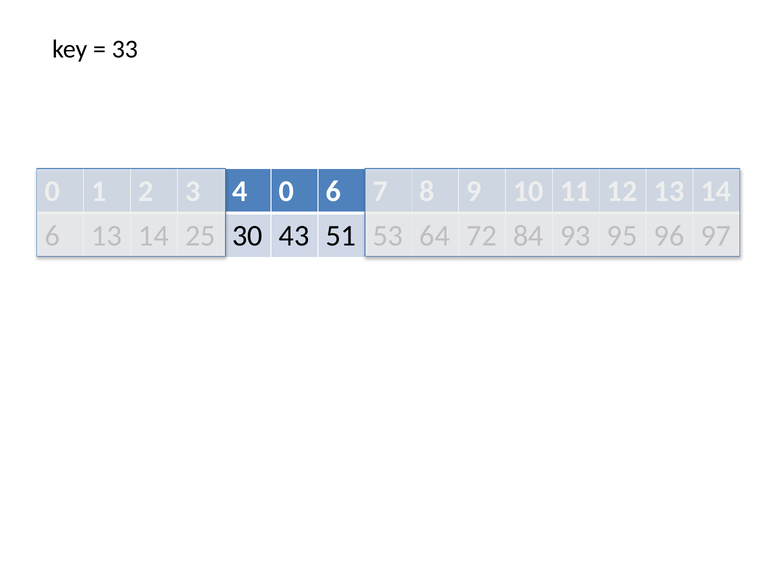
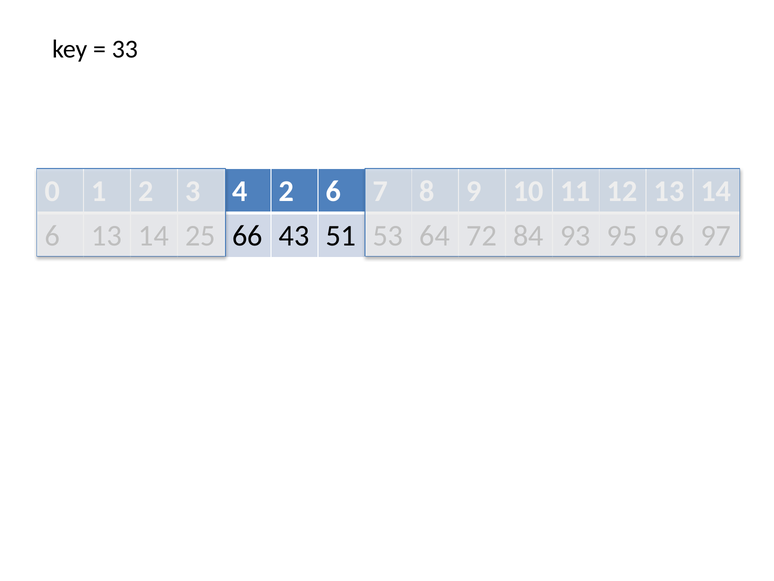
4 0: 0 -> 2 (287, 191)
30: 30 -> 66 (247, 235)
